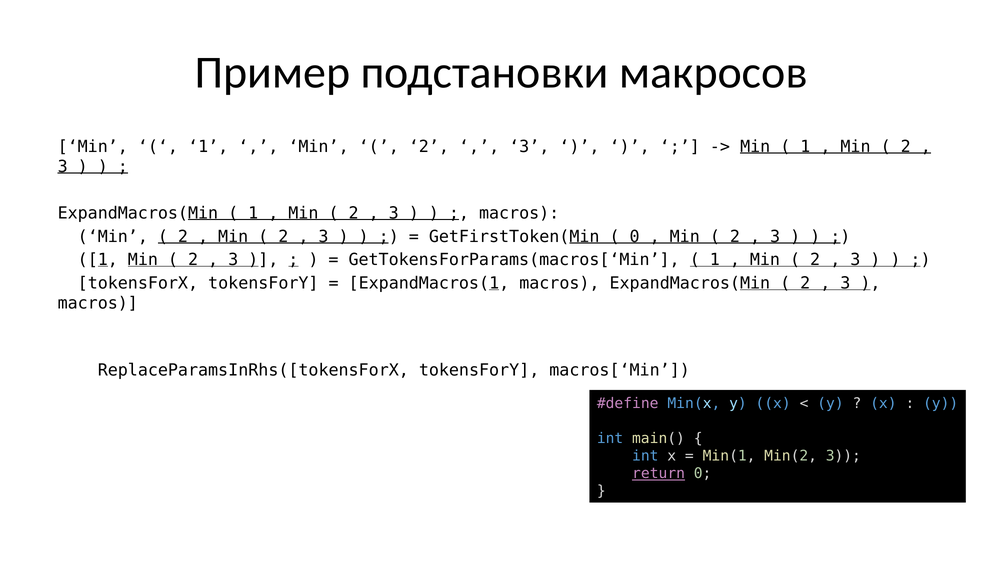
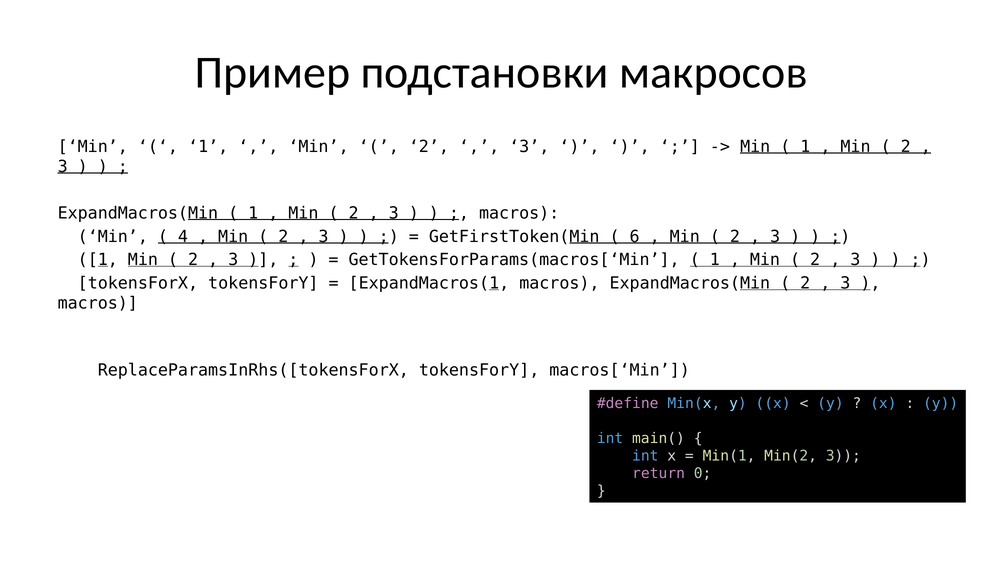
2: 2 -> 4 (183, 237)
0: 0 -> 6 (635, 237)
return underline: present -> none (659, 474)
